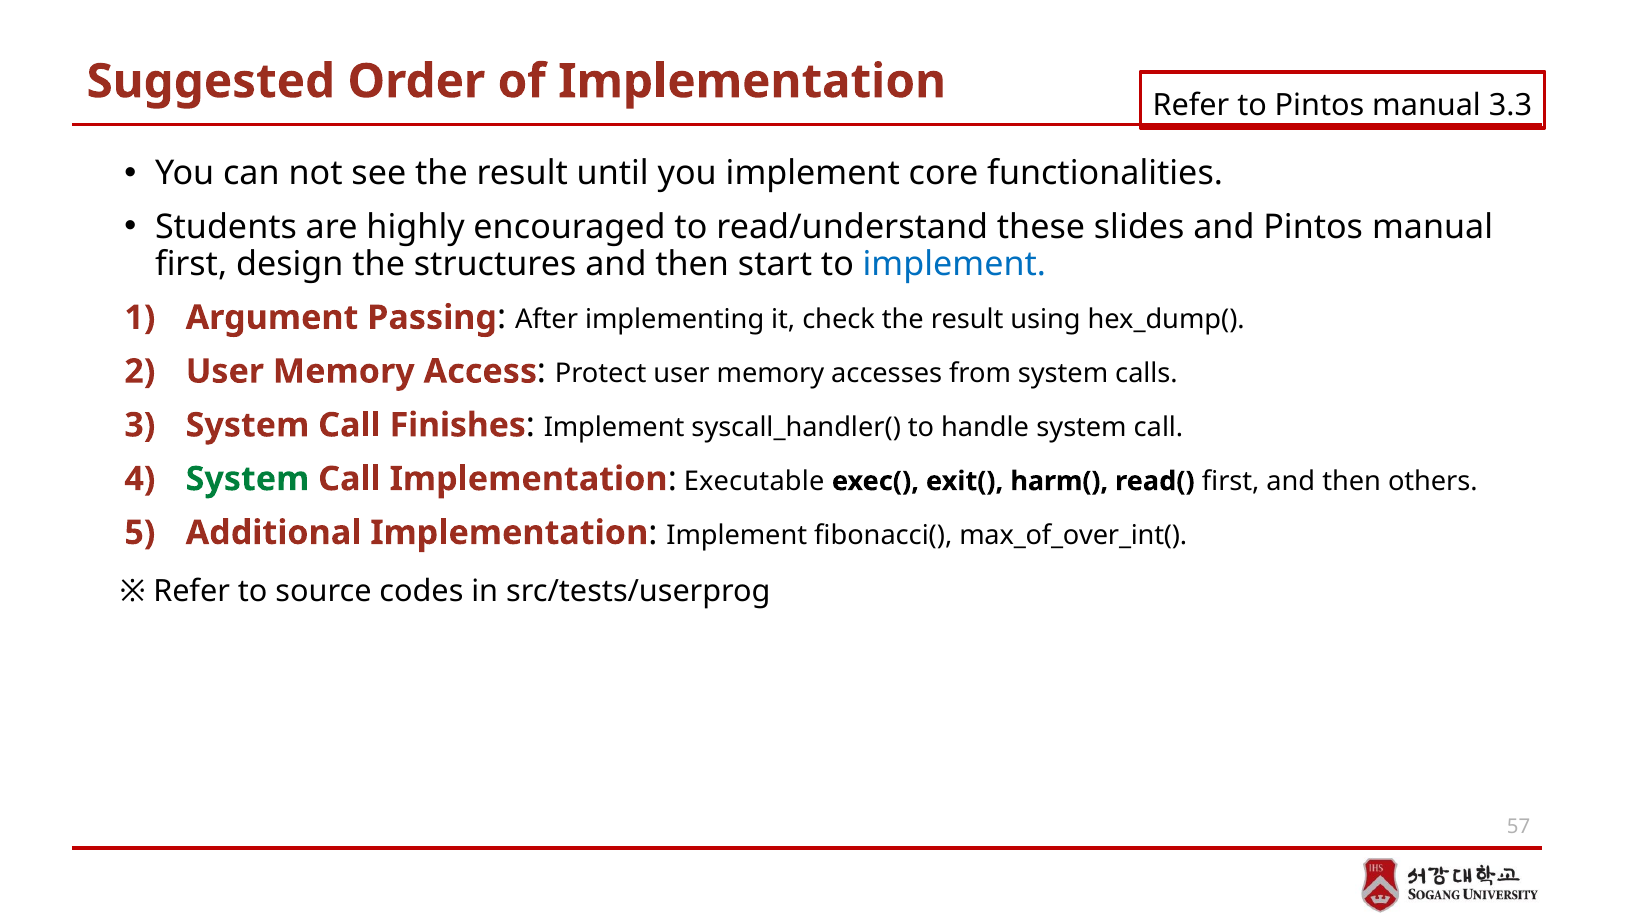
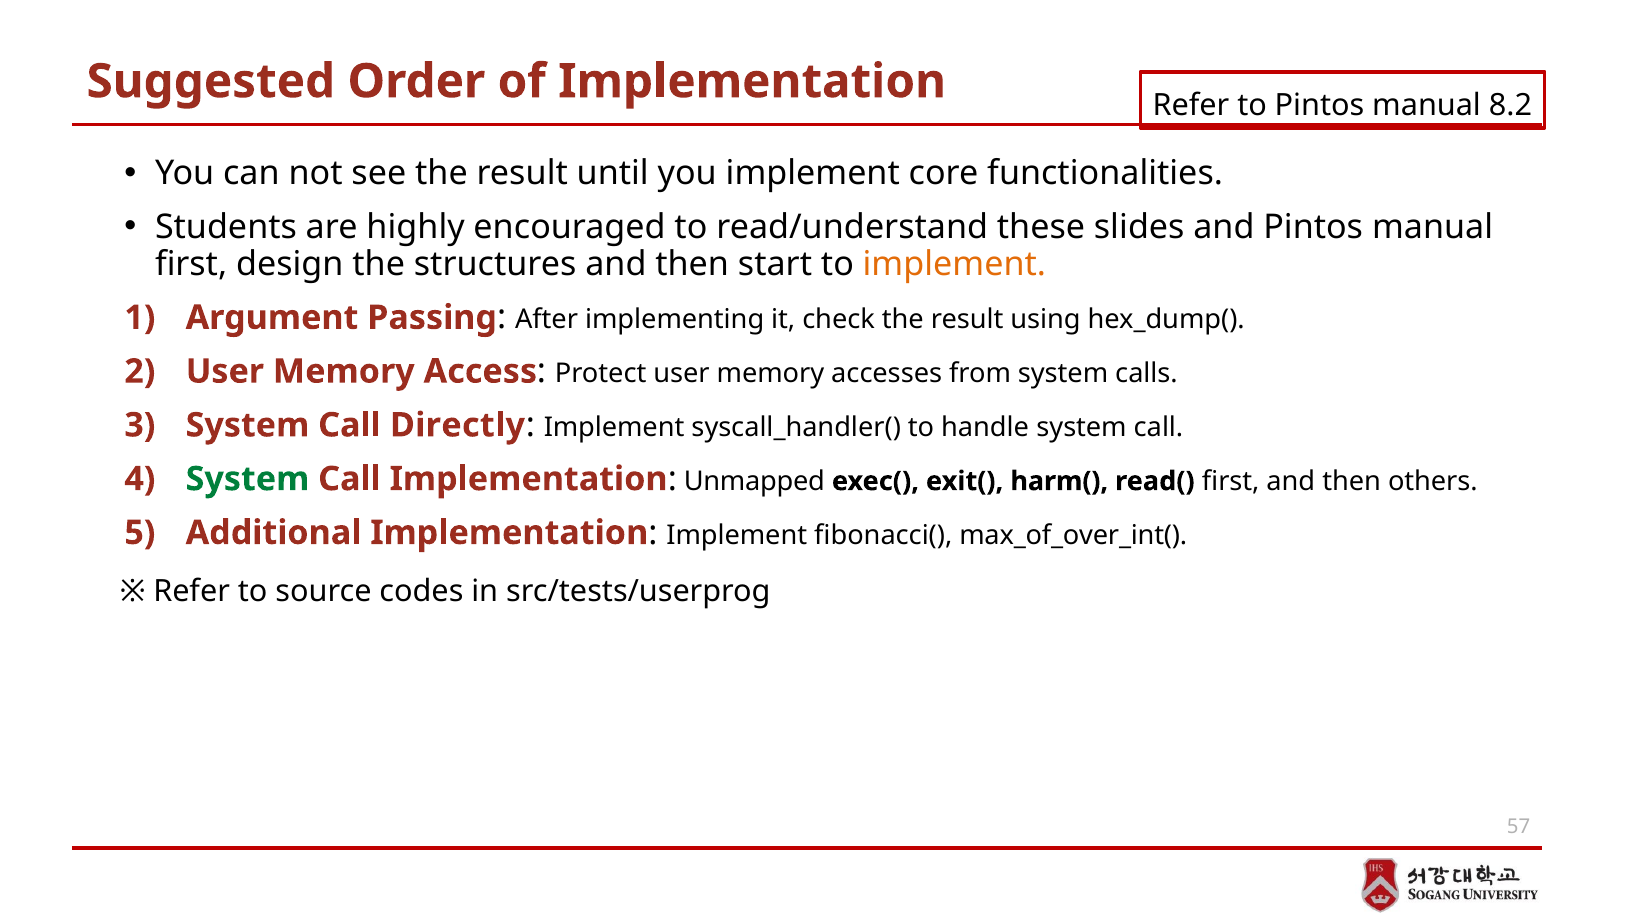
3.3: 3.3 -> 8.2 (1510, 106)
implement colour: blue -> orange (954, 264)
Finishes: Finishes -> Directly (457, 425)
Executable: Executable -> Unmapped (754, 481)
